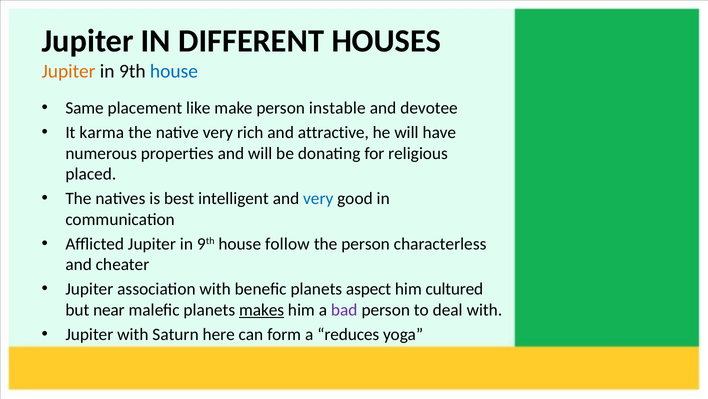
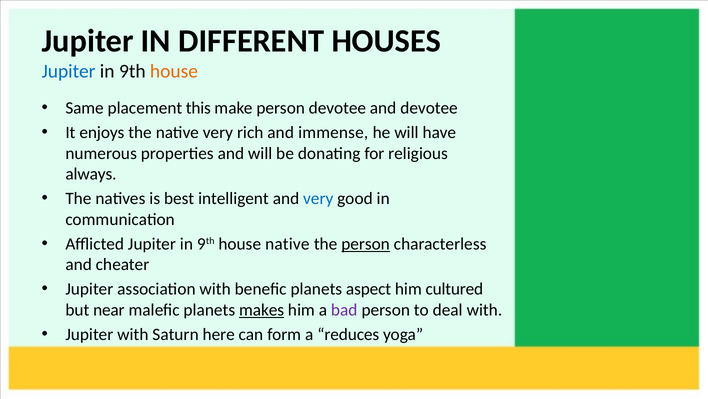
Jupiter colour: orange -> blue (69, 71)
house colour: blue -> orange (174, 71)
like: like -> this (198, 108)
person instable: instable -> devotee (337, 108)
karma: karma -> enjoys (102, 132)
attractive: attractive -> immense (333, 132)
placed: placed -> always (91, 174)
house follow: follow -> native (287, 243)
person underline: none -> present (366, 243)
